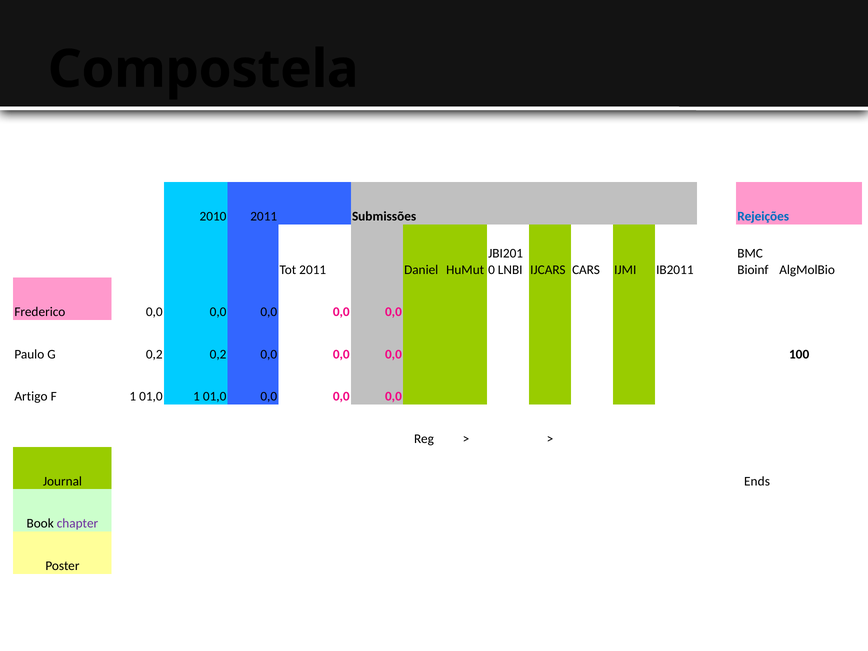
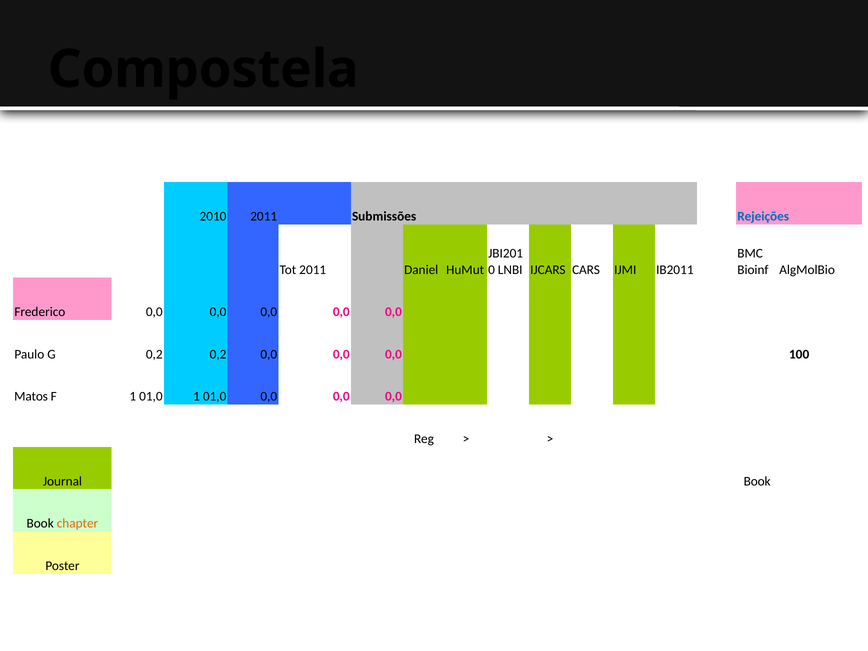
Artigo: Artigo -> Matos (31, 397)
Journal Ends: Ends -> Book (757, 481)
chapter colour: purple -> orange (77, 523)
